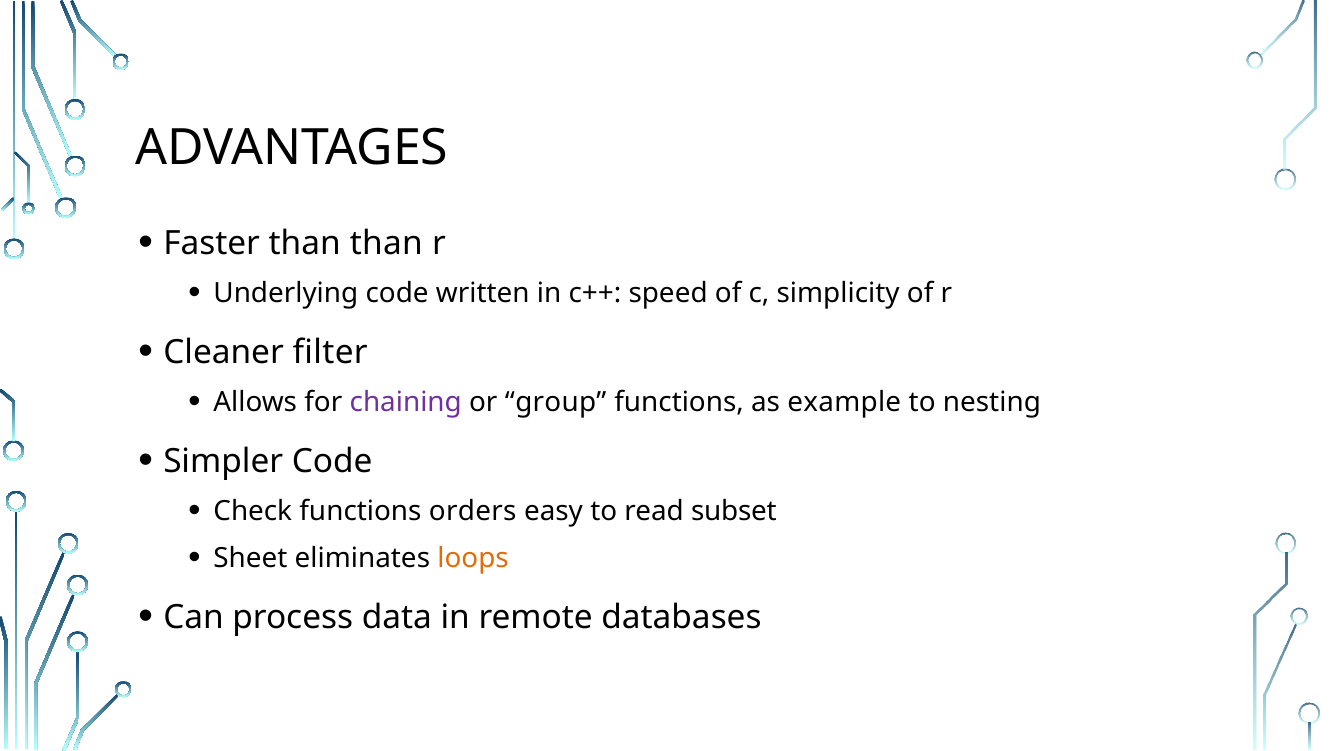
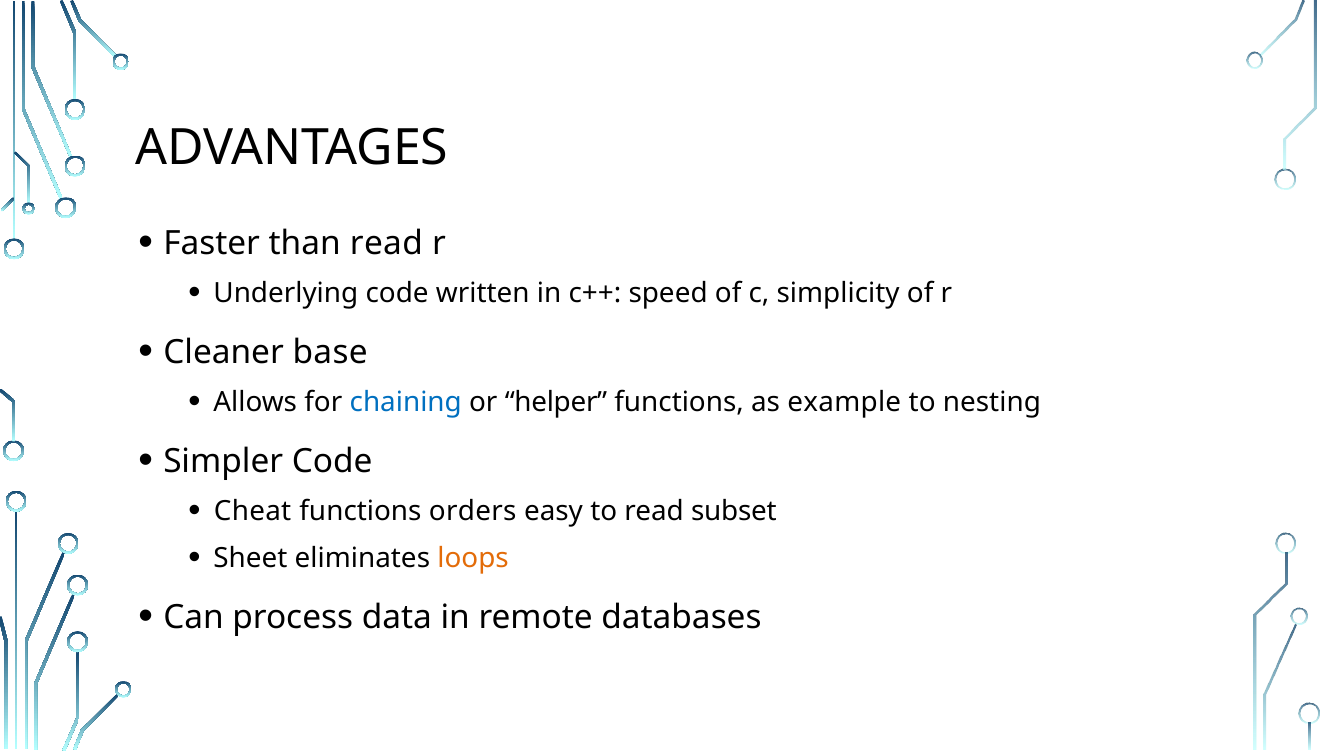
than than: than -> read (386, 244)
filter: filter -> base (330, 353)
chaining colour: purple -> blue (406, 403)
group: group -> helper (556, 403)
Check: Check -> Cheat (253, 512)
